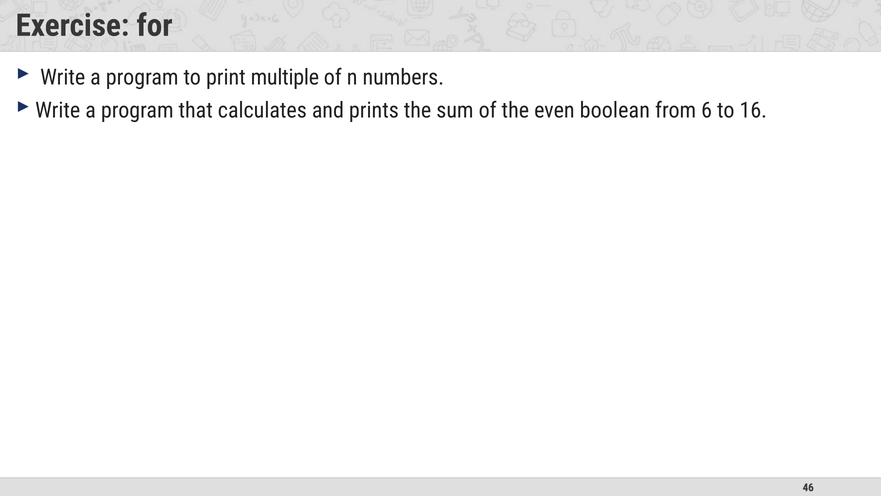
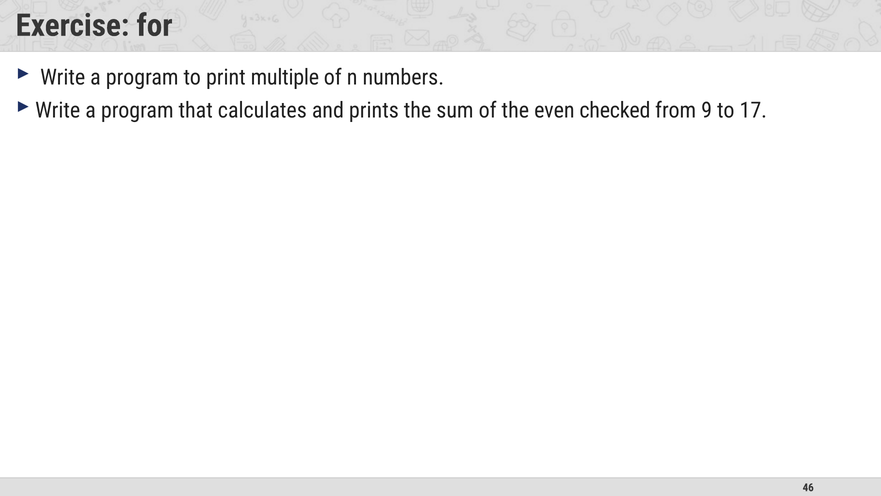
boolean: boolean -> checked (615, 110)
6: 6 -> 9 (707, 110)
16: 16 -> 17 (753, 110)
